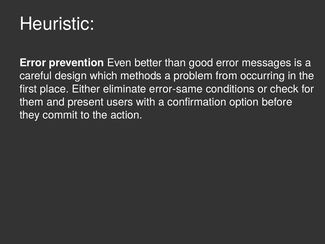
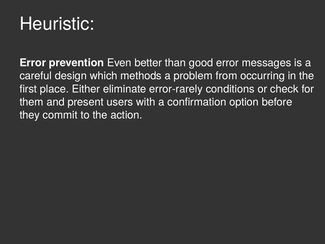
error-same: error-same -> error-rarely (176, 89)
